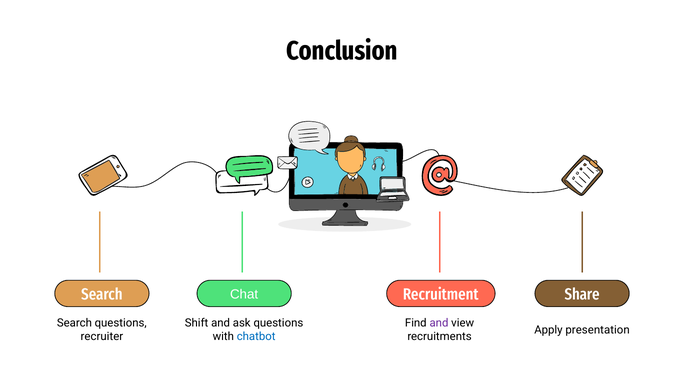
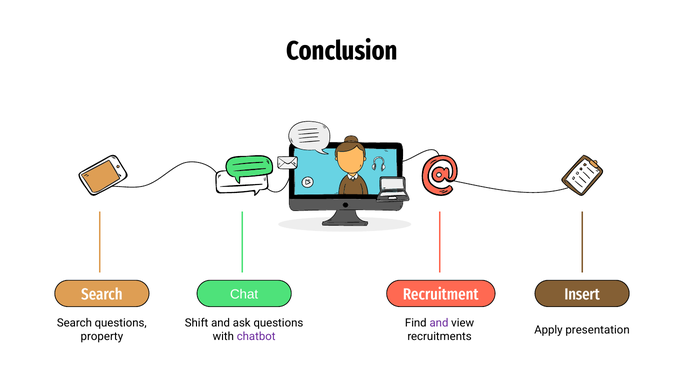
Share: Share -> Insert (582, 294)
recruiter: recruiter -> property (102, 336)
chatbot colour: blue -> purple (256, 336)
